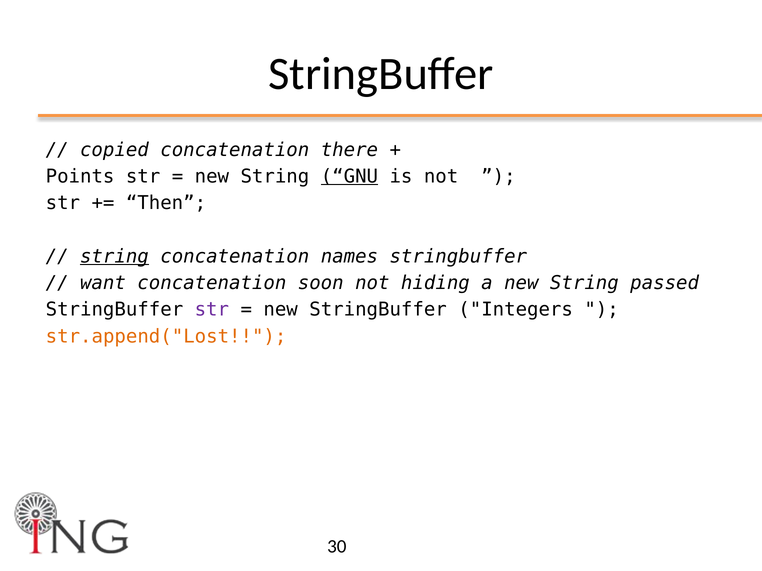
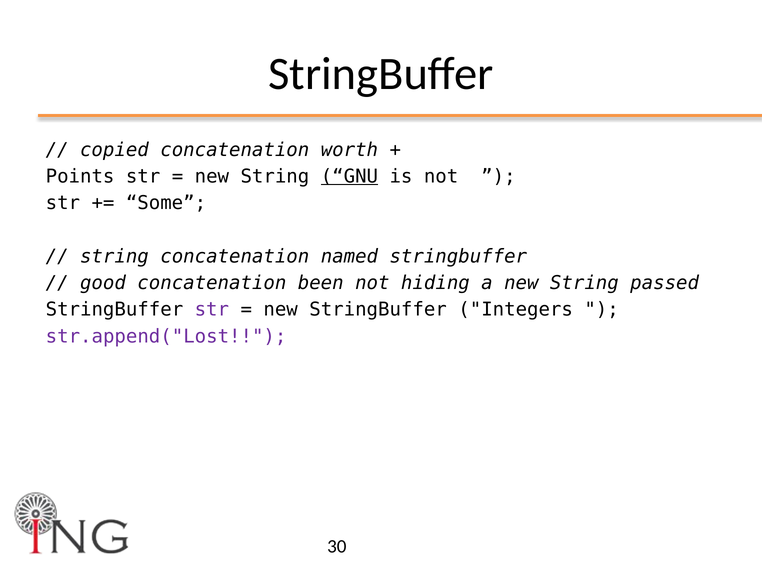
there: there -> worth (349, 150)
Then: Then -> Some (166, 203)
string underline: present -> none (114, 257)
names: names -> named (349, 257)
want: want -> good (103, 283)
soon: soon -> been (321, 283)
str.append("Lost colour: orange -> purple (166, 337)
